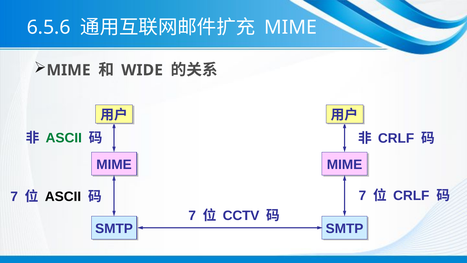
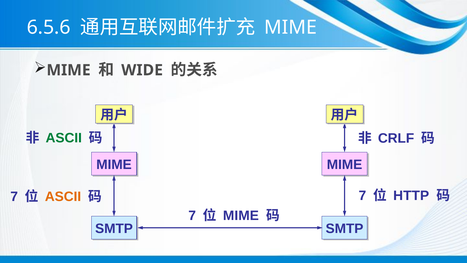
CRLF: CRLF -> HTTP (411, 196)
ASCII colour: black -> orange (63, 196)
CCTV: CCTV -> MIME (241, 216)
